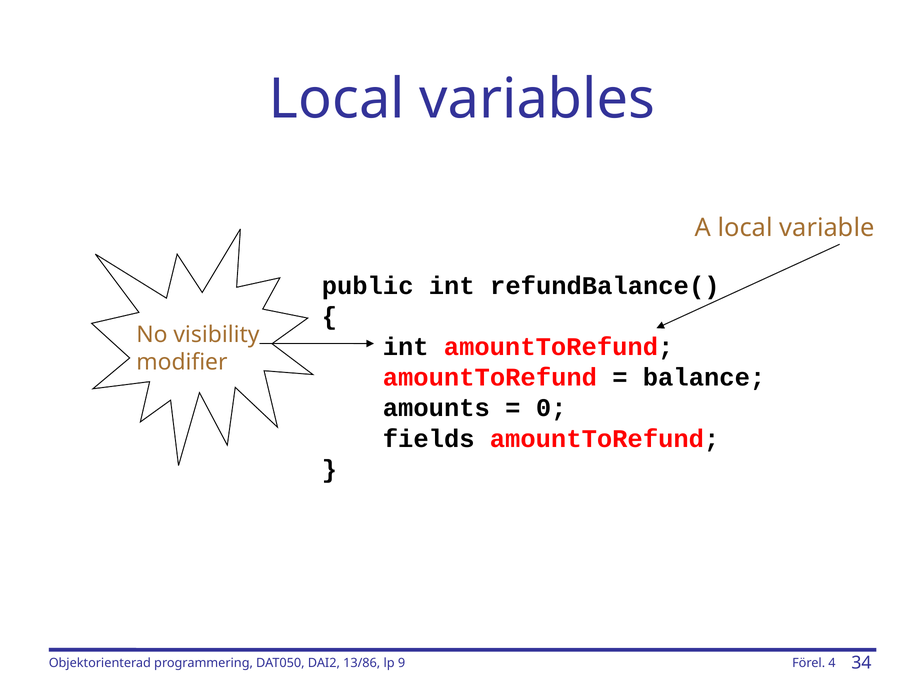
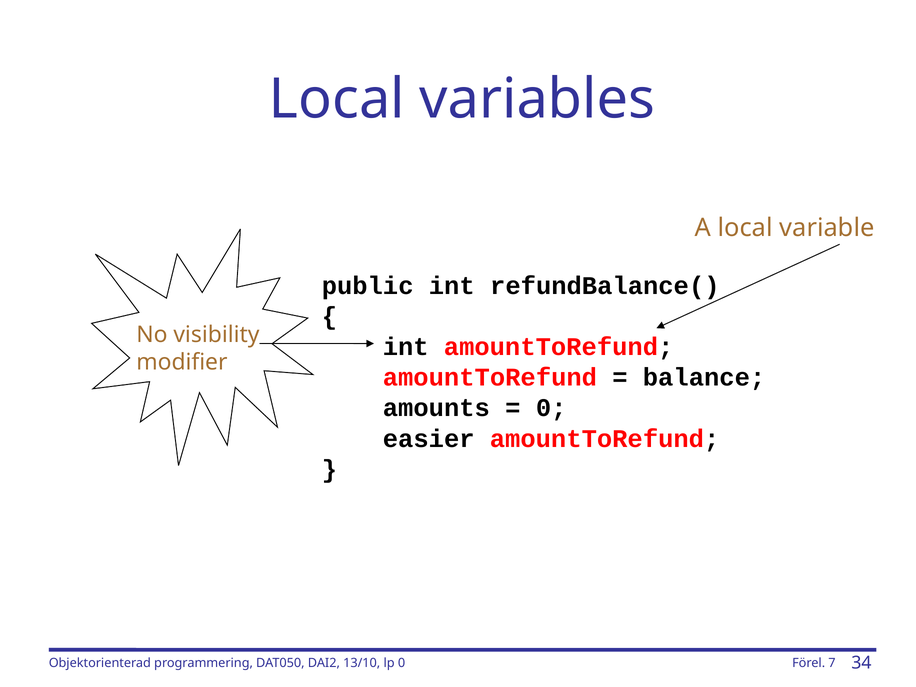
fields: fields -> easier (429, 439)
13/86: 13/86 -> 13/10 (362, 663)
lp 9: 9 -> 0 (402, 663)
4: 4 -> 7 (832, 663)
